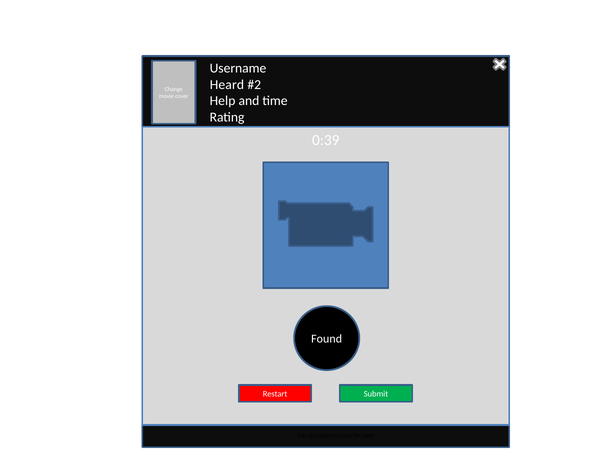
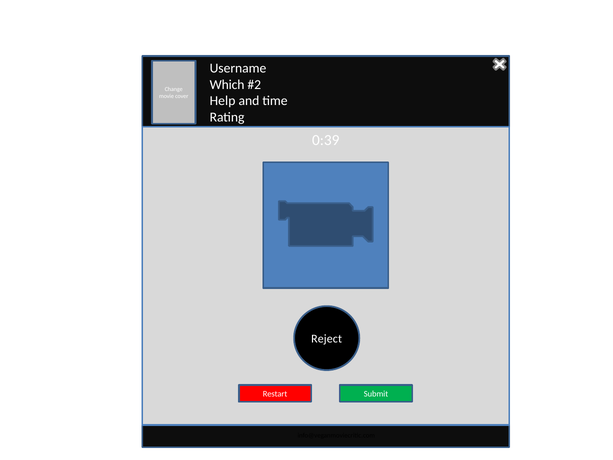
Heard: Heard -> Which (227, 85)
Found: Found -> Reject (327, 339)
